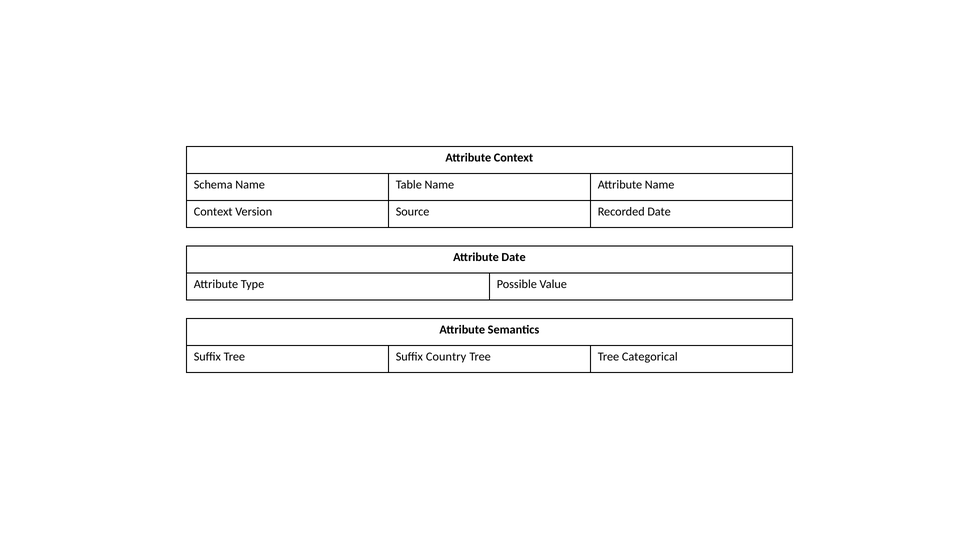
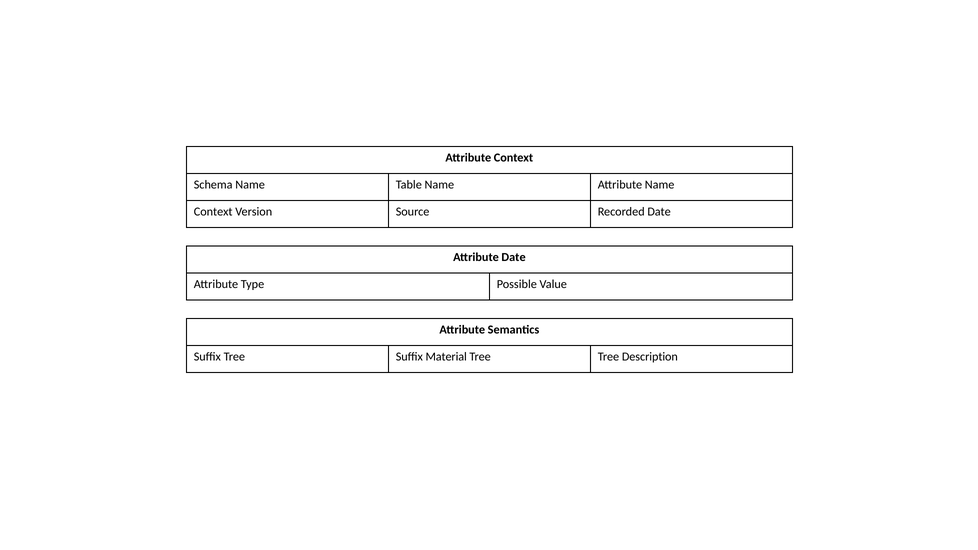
Country: Country -> Material (446, 357)
Categorical: Categorical -> Description (650, 357)
